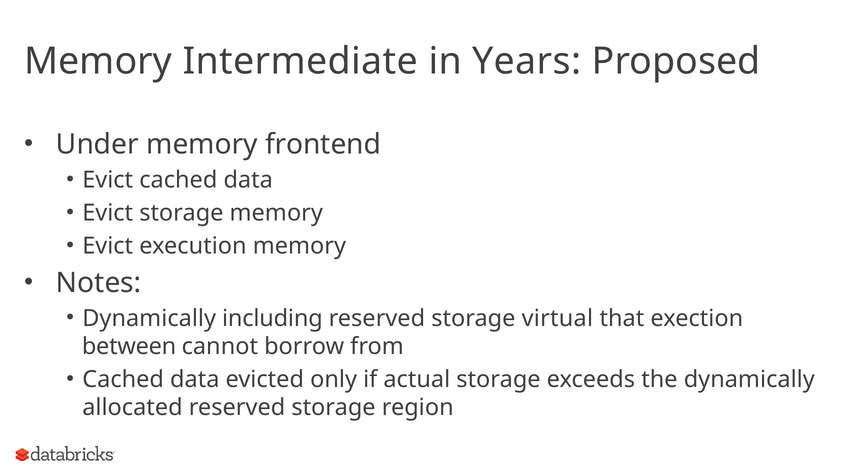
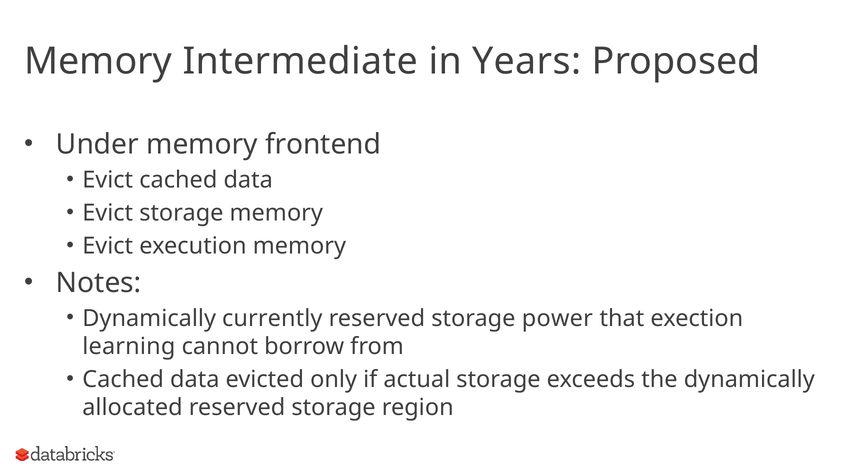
including: including -> currently (272, 318)
virtual: virtual -> power (557, 318)
between: between -> learning (129, 346)
